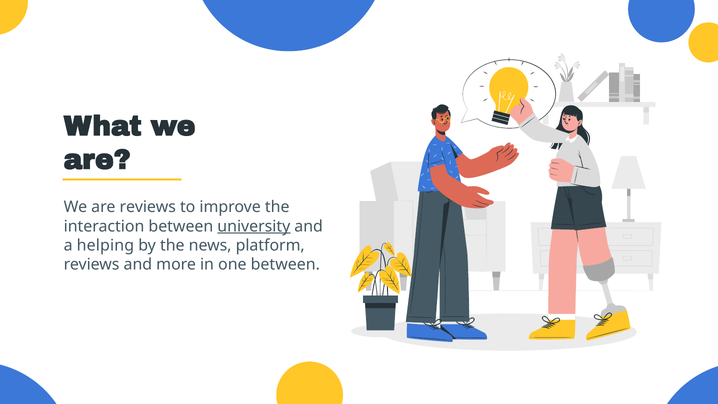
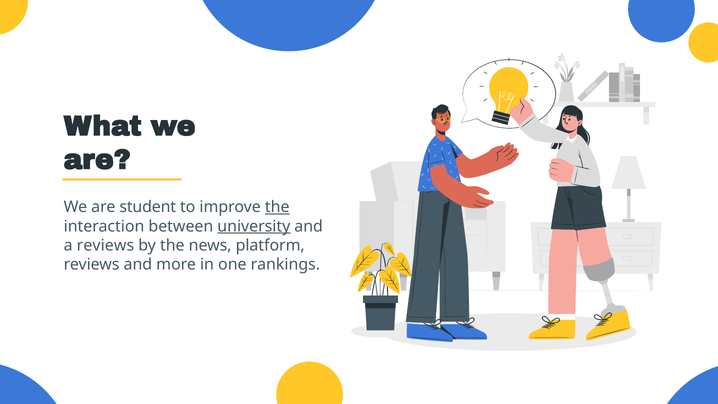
are reviews: reviews -> student (148, 207)
the underline: none -> present (277, 207)
a helping: helping -> reviews (105, 245)
one between: between -> rankings (285, 264)
